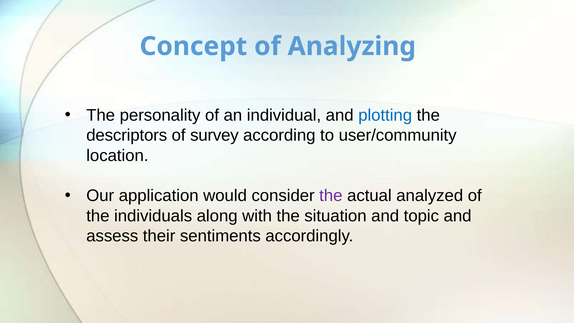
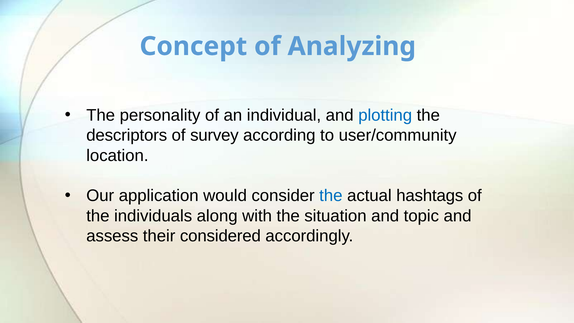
the colour: purple -> blue (331, 196)
analyzed: analyzed -> hashtags (430, 196)
sentiments: sentiments -> considered (220, 236)
